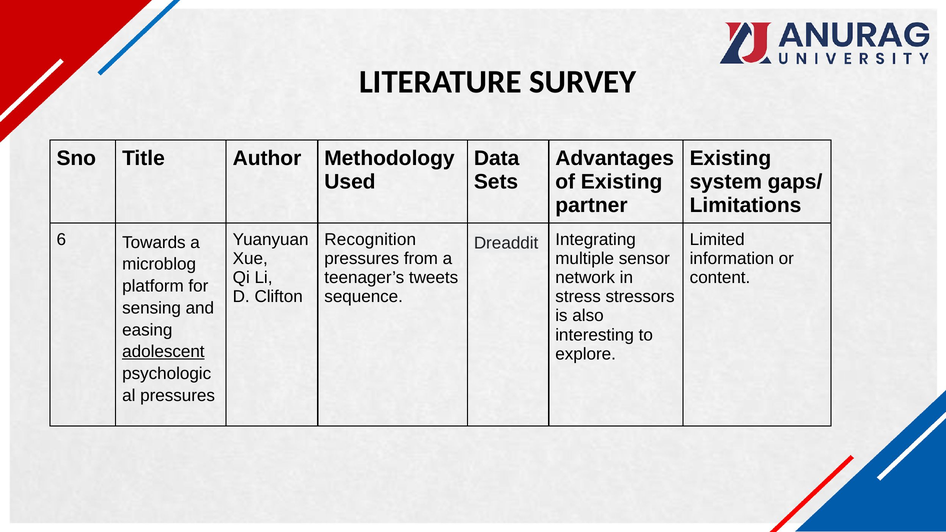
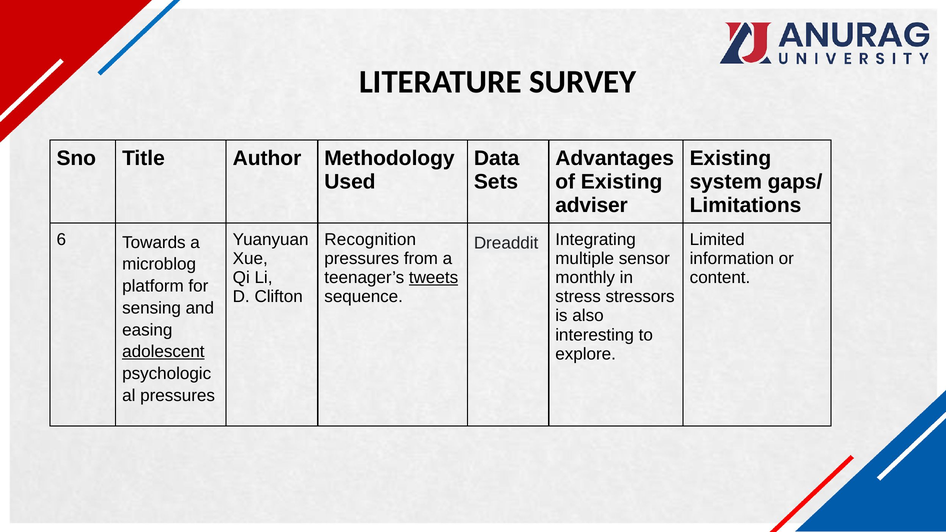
partner: partner -> adviser (592, 205)
tweets underline: none -> present (434, 278)
network: network -> monthly (585, 278)
